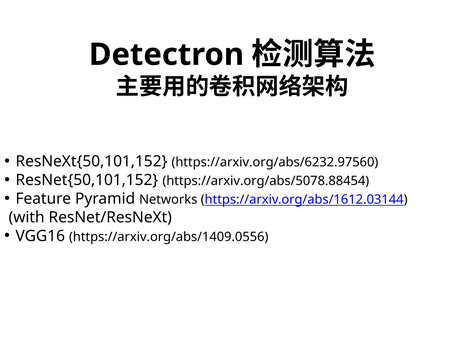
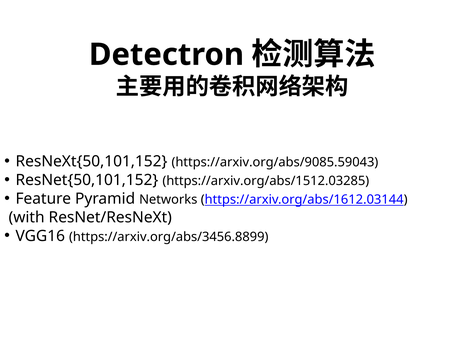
https://arxiv.org/abs/6232.97560: https://arxiv.org/abs/6232.97560 -> https://arxiv.org/abs/9085.59043 (275, 162)
https://arxiv.org/abs/5078.88454: https://arxiv.org/abs/5078.88454 -> https://arxiv.org/abs/1512.03285 (266, 181)
https://arxiv.org/abs/1409.0556: https://arxiv.org/abs/1409.0556 -> https://arxiv.org/abs/3456.8899 (169, 237)
